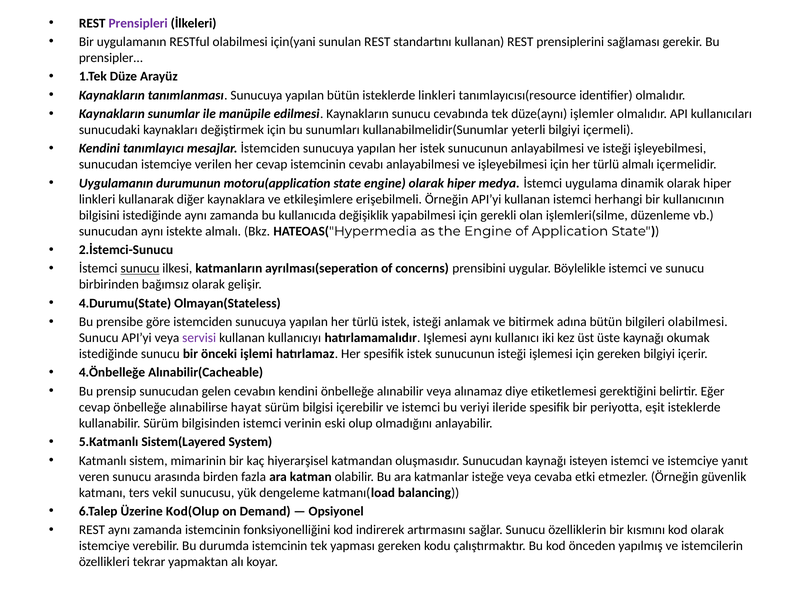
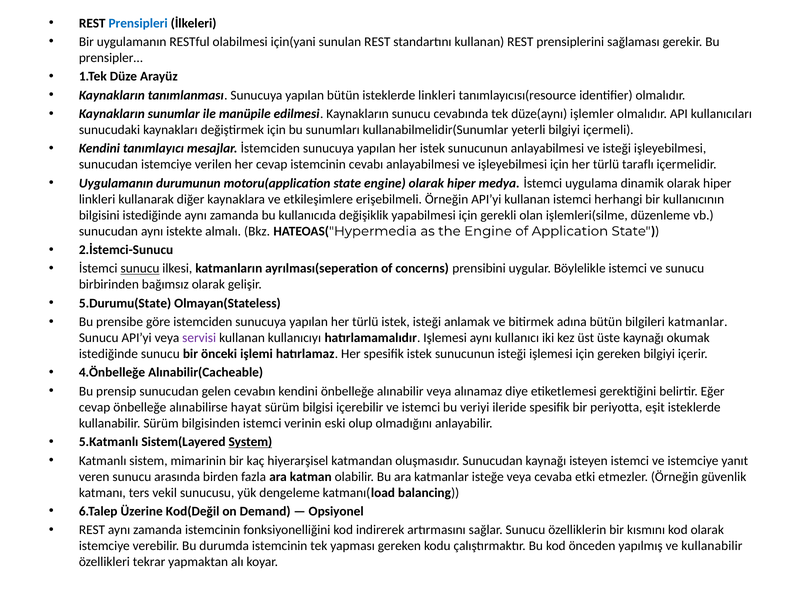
Prensipleri colour: purple -> blue (138, 23)
türlü almalı: almalı -> taraflı (638, 165)
4.Durumu(State: 4.Durumu(State -> 5.Durumu(State (125, 303)
bilgileri olabilmesi: olabilmesi -> katmanlar (698, 322)
System underline: none -> present (250, 442)
Kod(Olup: Kod(Olup -> Kod(Değil (193, 511)
ve istemcilerin: istemcilerin -> kullanabilir (712, 546)
